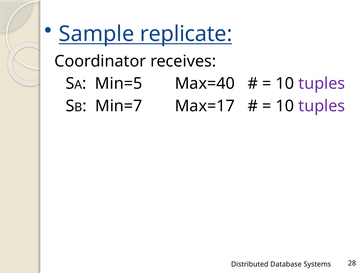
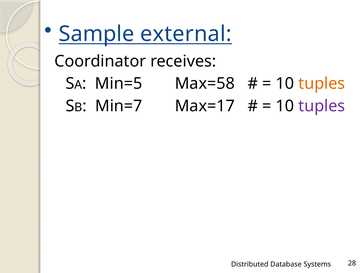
replicate: replicate -> external (186, 34)
Max=40: Max=40 -> Max=58 (205, 84)
tuples colour: purple -> orange (322, 84)
